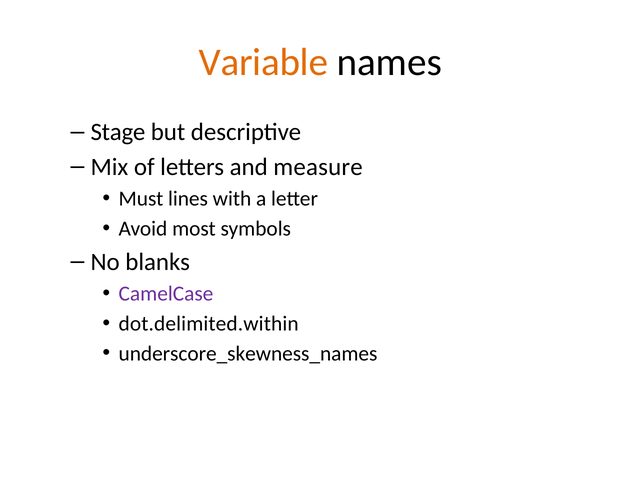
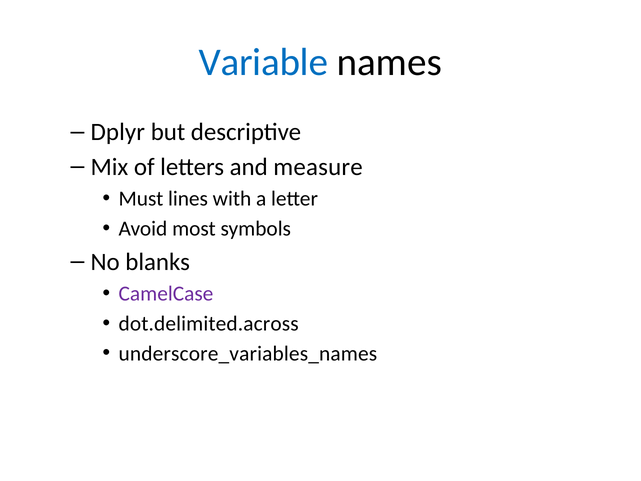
Variable colour: orange -> blue (263, 62)
Stage: Stage -> Dplyr (118, 132)
dot.delimited.within: dot.delimited.within -> dot.delimited.across (209, 323)
underscore_skewness_names: underscore_skewness_names -> underscore_variables_names (248, 353)
